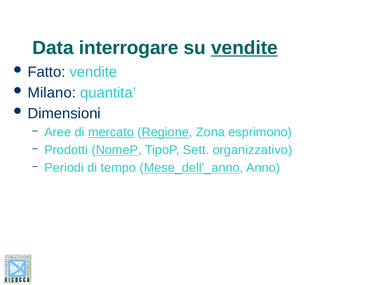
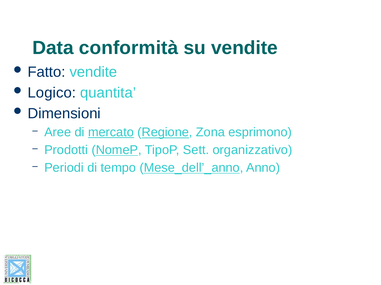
interrogare: interrogare -> conformità (129, 48)
vendite underline: present -> none (244, 48)
Milano: Milano -> Logico (52, 93)
